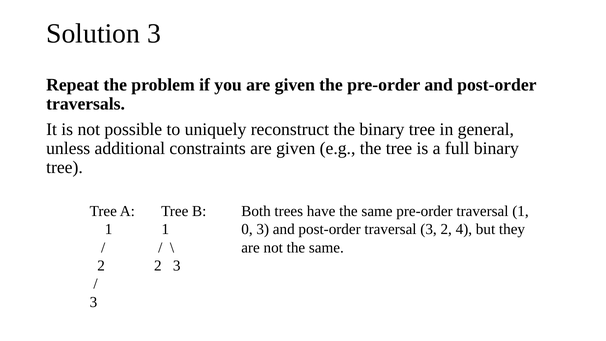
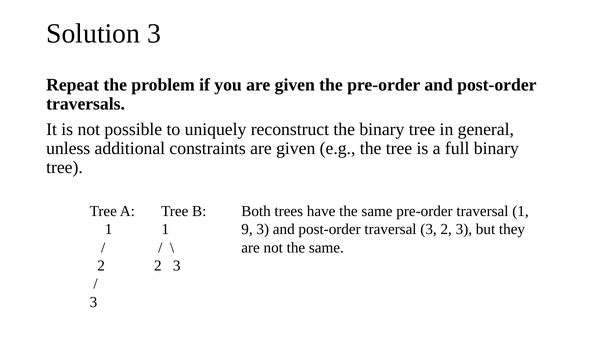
0: 0 -> 9 (247, 229)
3 2 4: 4 -> 3 (464, 229)
